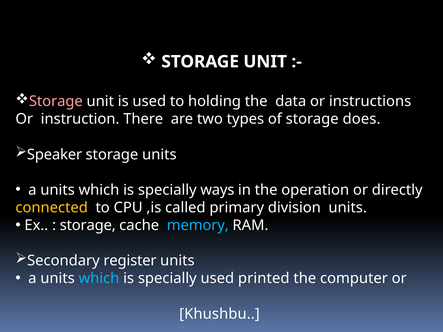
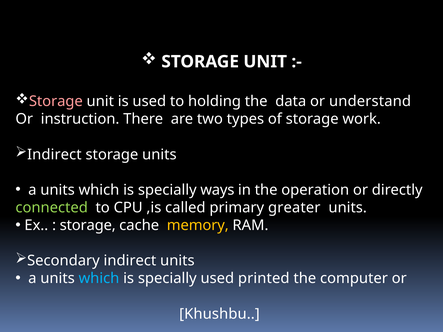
instructions: instructions -> understand (370, 101)
does: does -> work (362, 119)
Speaker: Speaker -> Indirect (54, 155)
connected colour: yellow -> light green (52, 208)
division: division -> greater (294, 208)
memory colour: light blue -> yellow (198, 225)
Secondary register: register -> indirect (130, 261)
